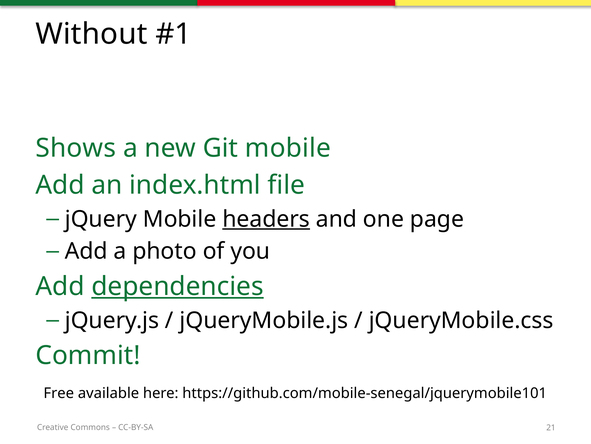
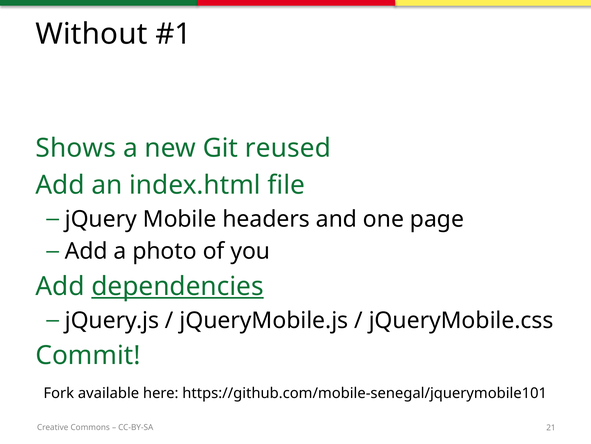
Git mobile: mobile -> reused (288, 148)
headers underline: present -> none (266, 219)
Free: Free -> Fork (59, 393)
